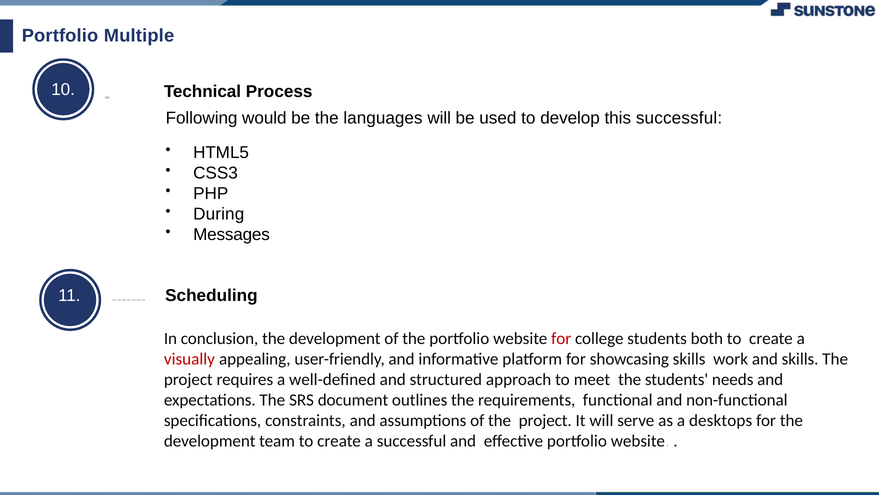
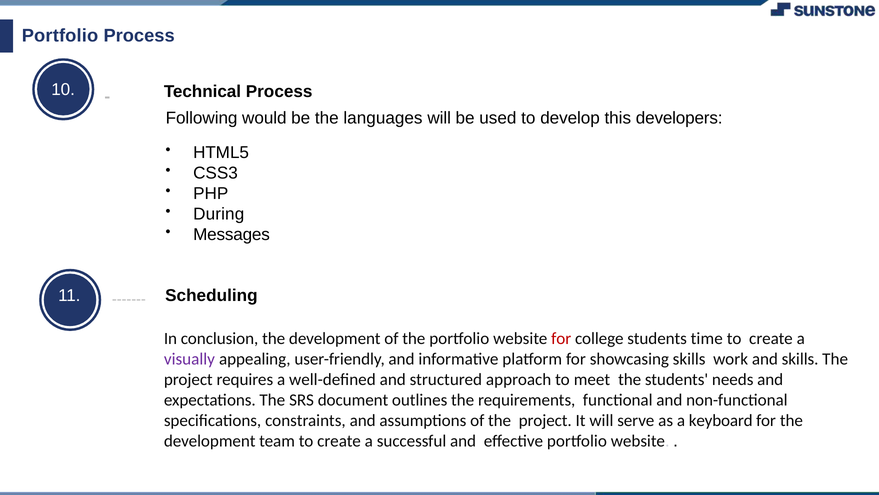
Portfolio Multiple: Multiple -> Process (139, 35)
this successful: successful -> developers (679, 118)
both: both -> time (707, 338)
visually colour: red -> purple (189, 359)
desktops: desktops -> keyboard (721, 420)
